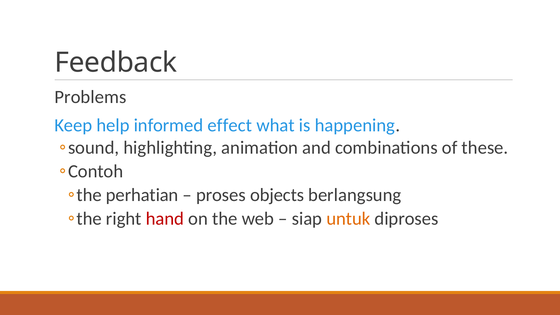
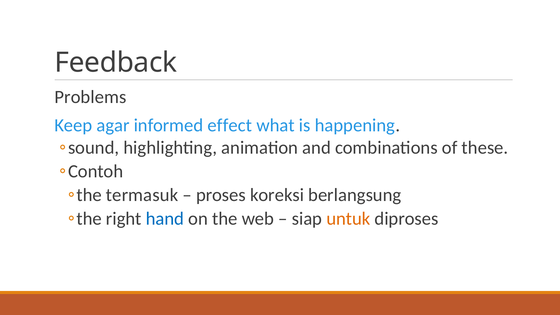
help: help -> agar (113, 125)
perhatian: perhatian -> termasuk (142, 195)
objects: objects -> koreksi (277, 195)
hand colour: red -> blue (165, 219)
